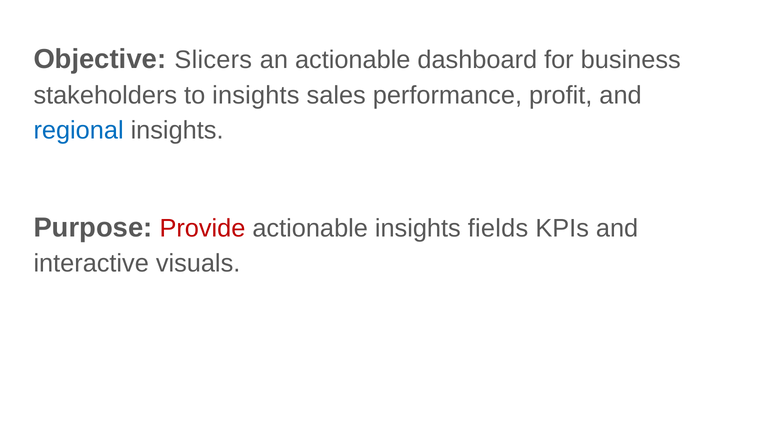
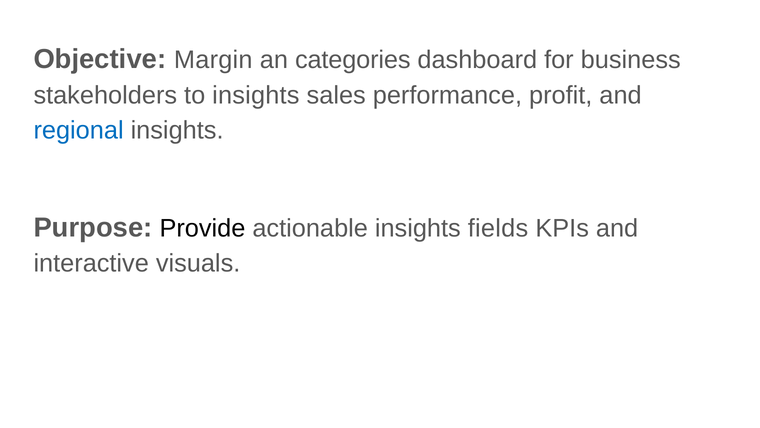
Slicers: Slicers -> Margin (213, 60)
an actionable: actionable -> categories (353, 60)
Provide colour: red -> black (202, 228)
